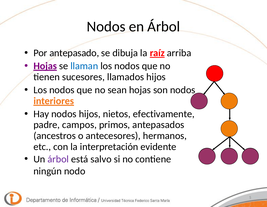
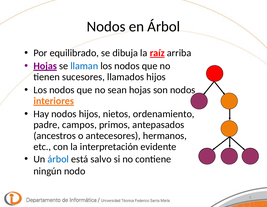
antepasado: antepasado -> equilibrado (74, 53)
efectivamente: efectivamente -> ordenamiento (164, 114)
árbol colour: purple -> blue (58, 159)
